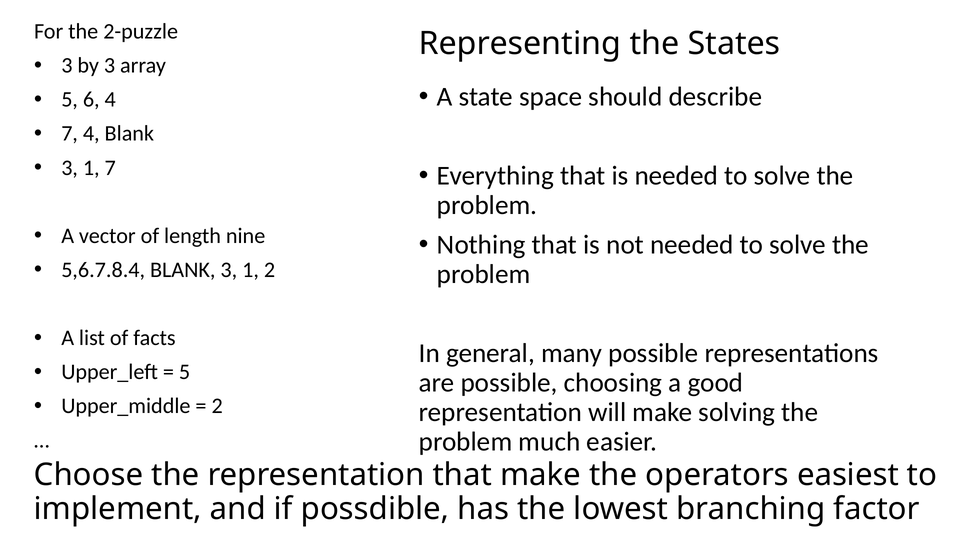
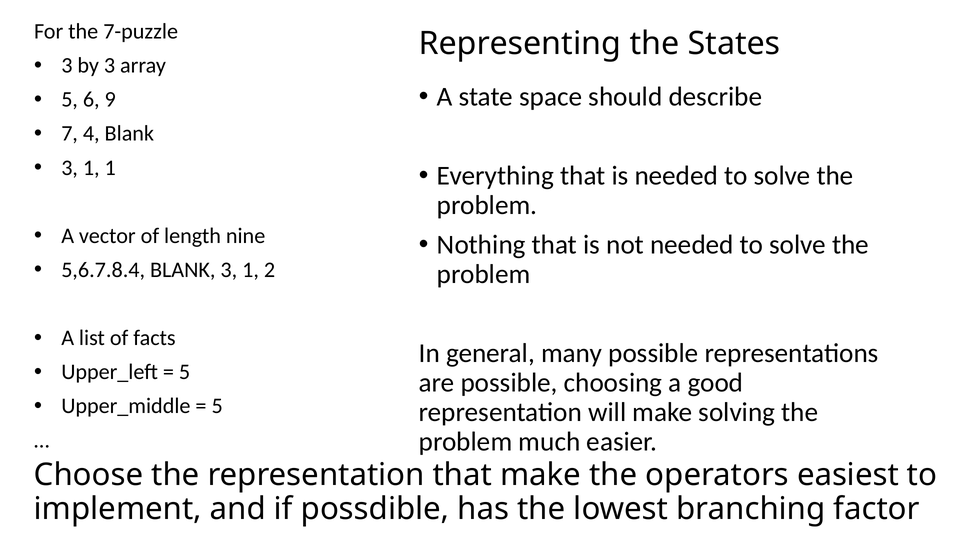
2-puzzle: 2-puzzle -> 7-puzzle (141, 31)
6 4: 4 -> 9 (110, 99)
1 7: 7 -> 1 (110, 168)
2: 2 -> 5 (217, 406)
